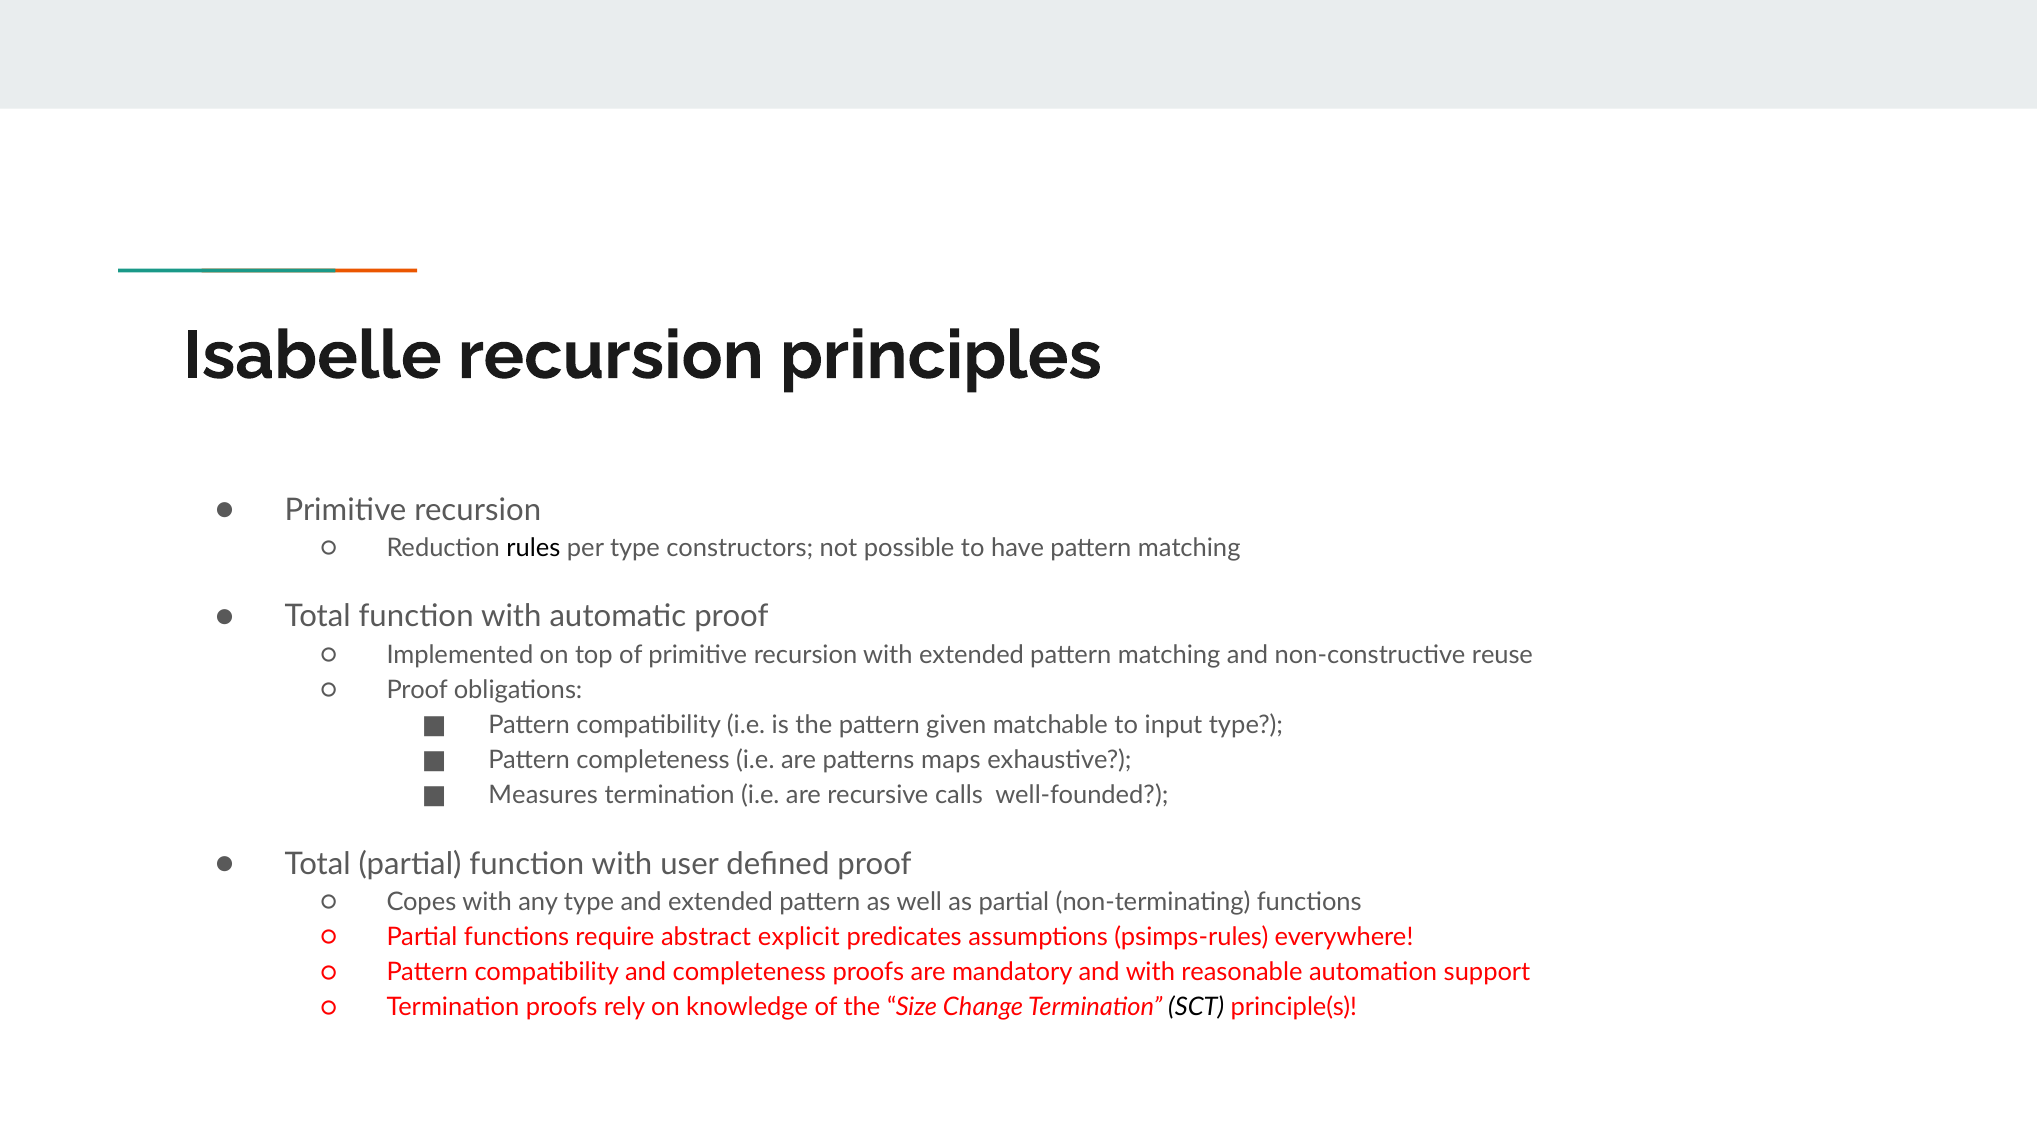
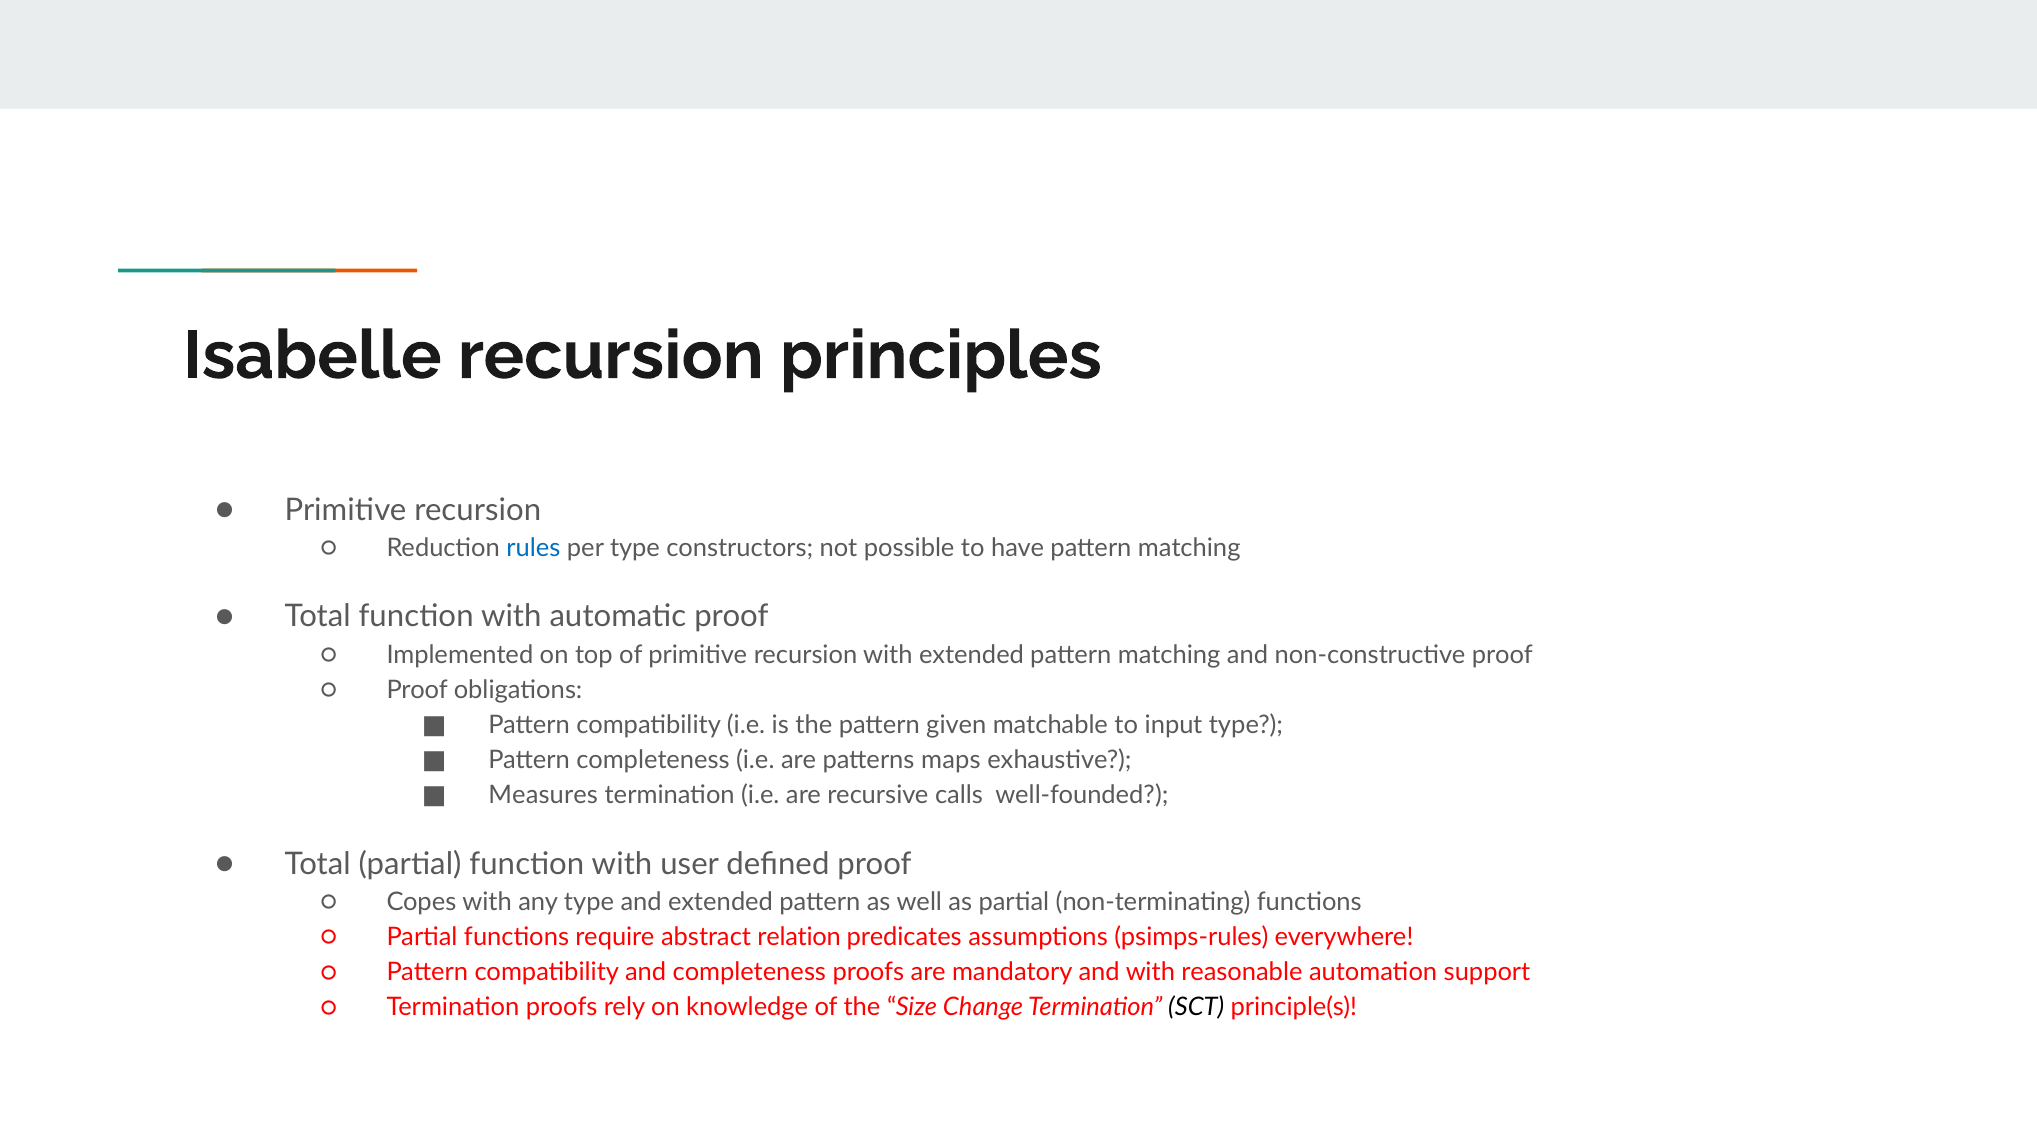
rules colour: black -> blue (533, 548)
non-constructive reuse: reuse -> proof (1502, 655)
explicit: explicit -> relation (799, 937)
